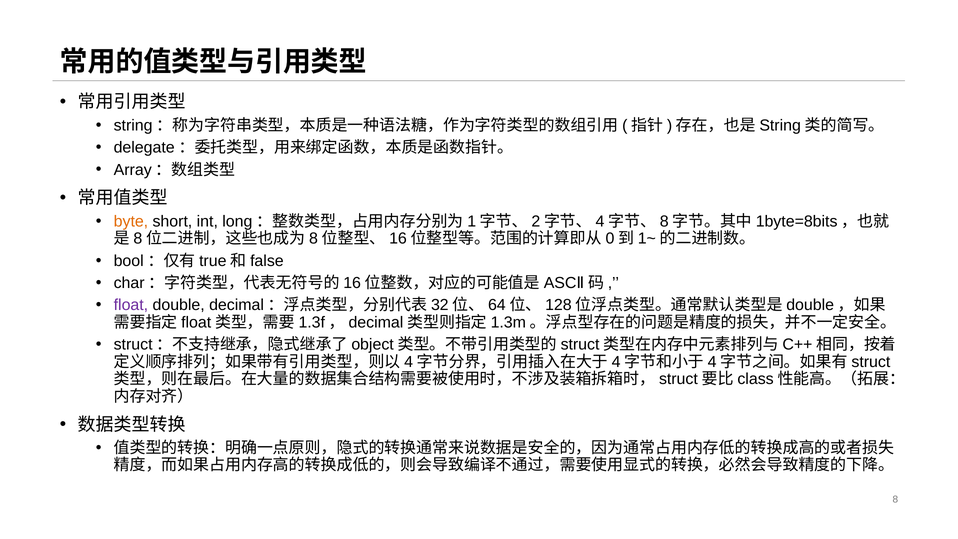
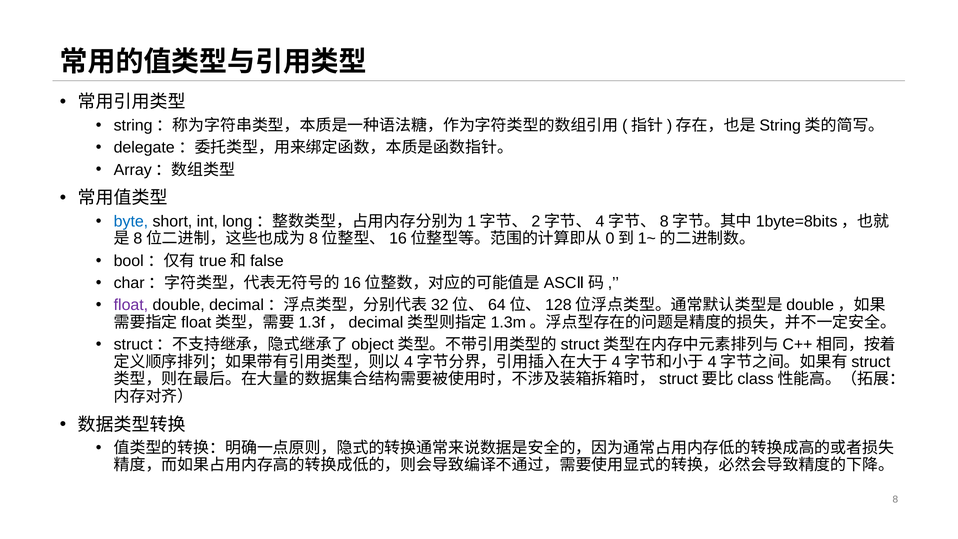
byte colour: orange -> blue (131, 221)
